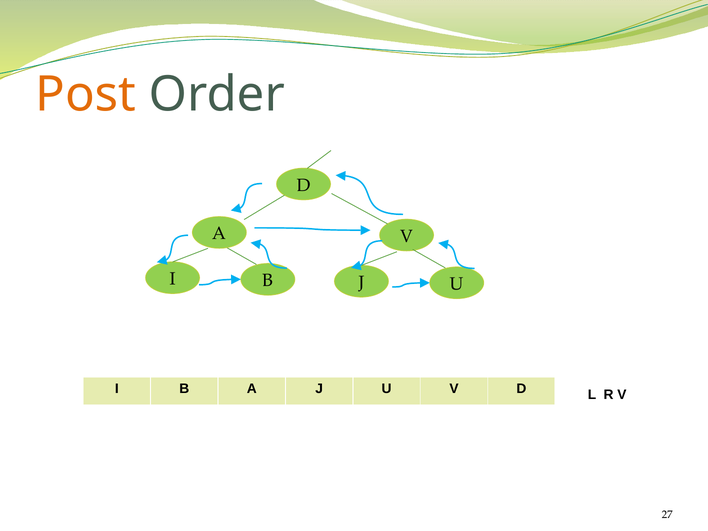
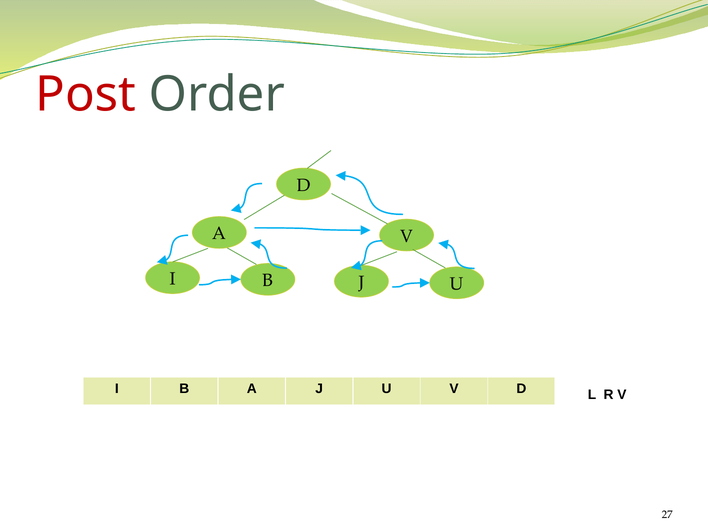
Post colour: orange -> red (86, 94)
